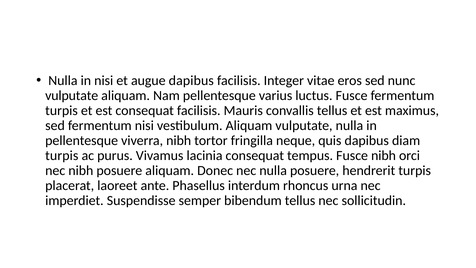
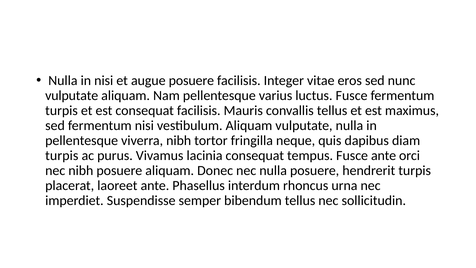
augue dapibus: dapibus -> posuere (191, 80)
Fusce nibh: nibh -> ante (384, 155)
